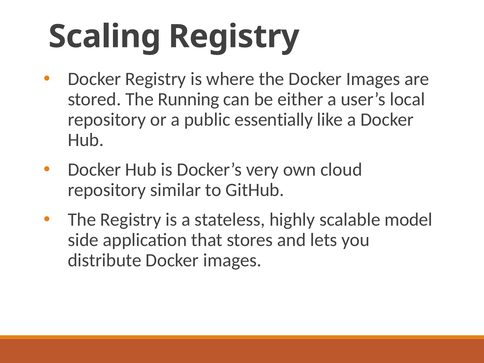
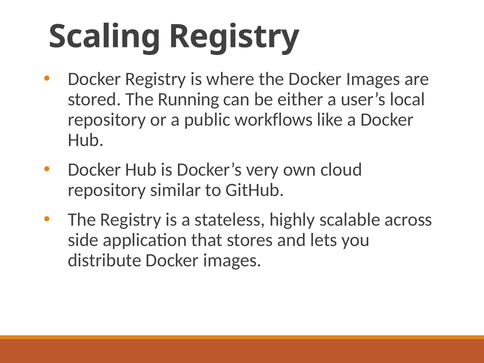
essentially: essentially -> workflows (274, 120)
model: model -> across (408, 220)
